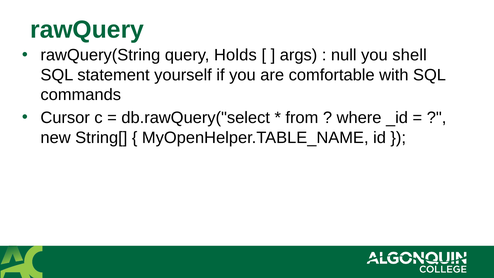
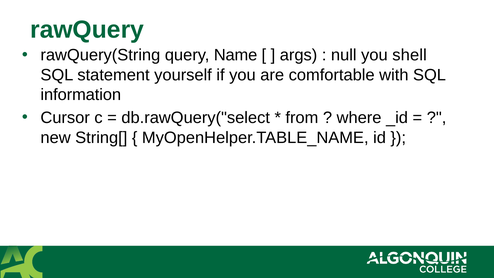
Holds: Holds -> Name (236, 55)
commands: commands -> information (81, 95)
